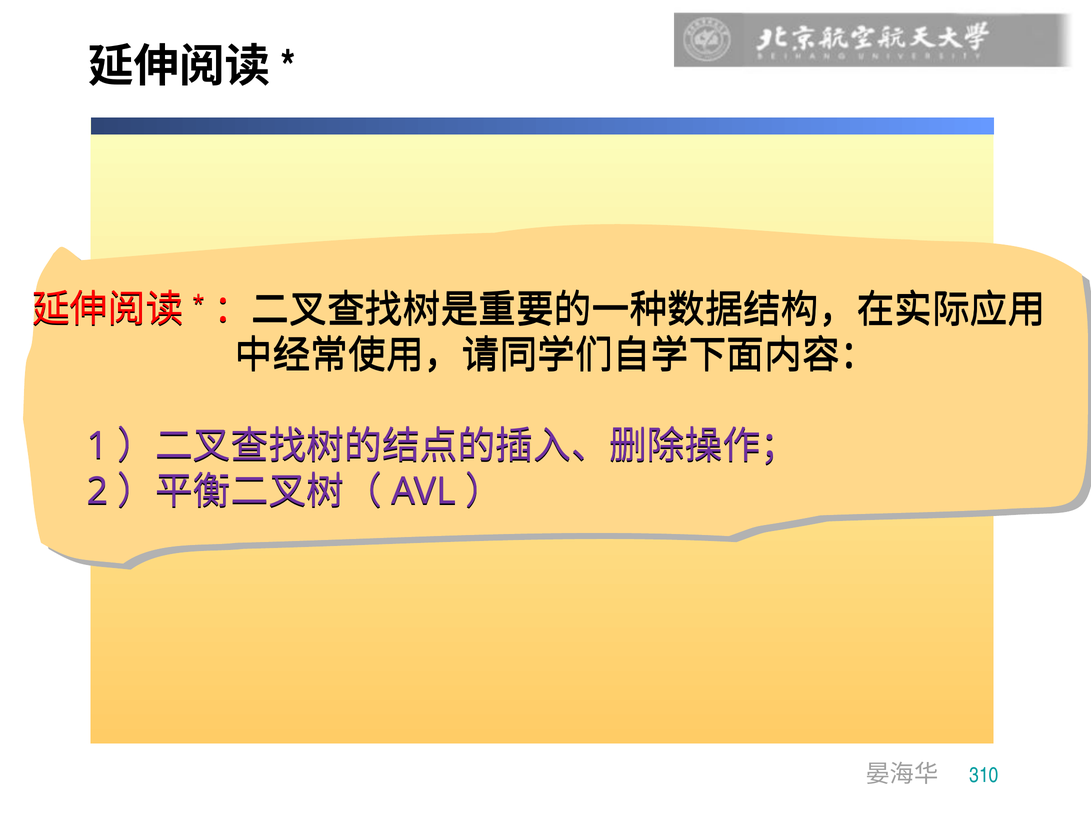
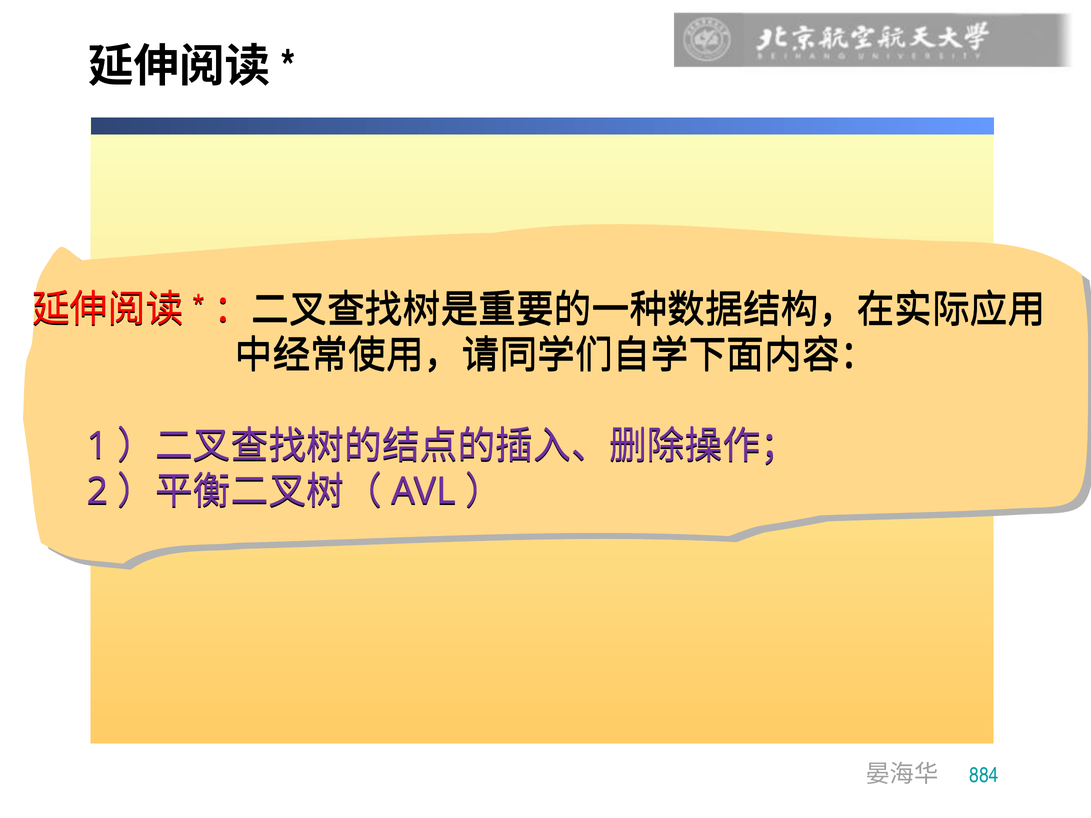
310: 310 -> 884 (984, 775)
